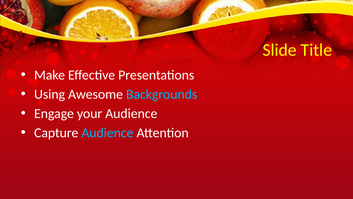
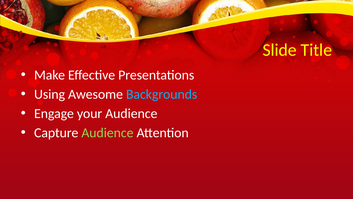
Audience colour: light blue -> light green (107, 133)
